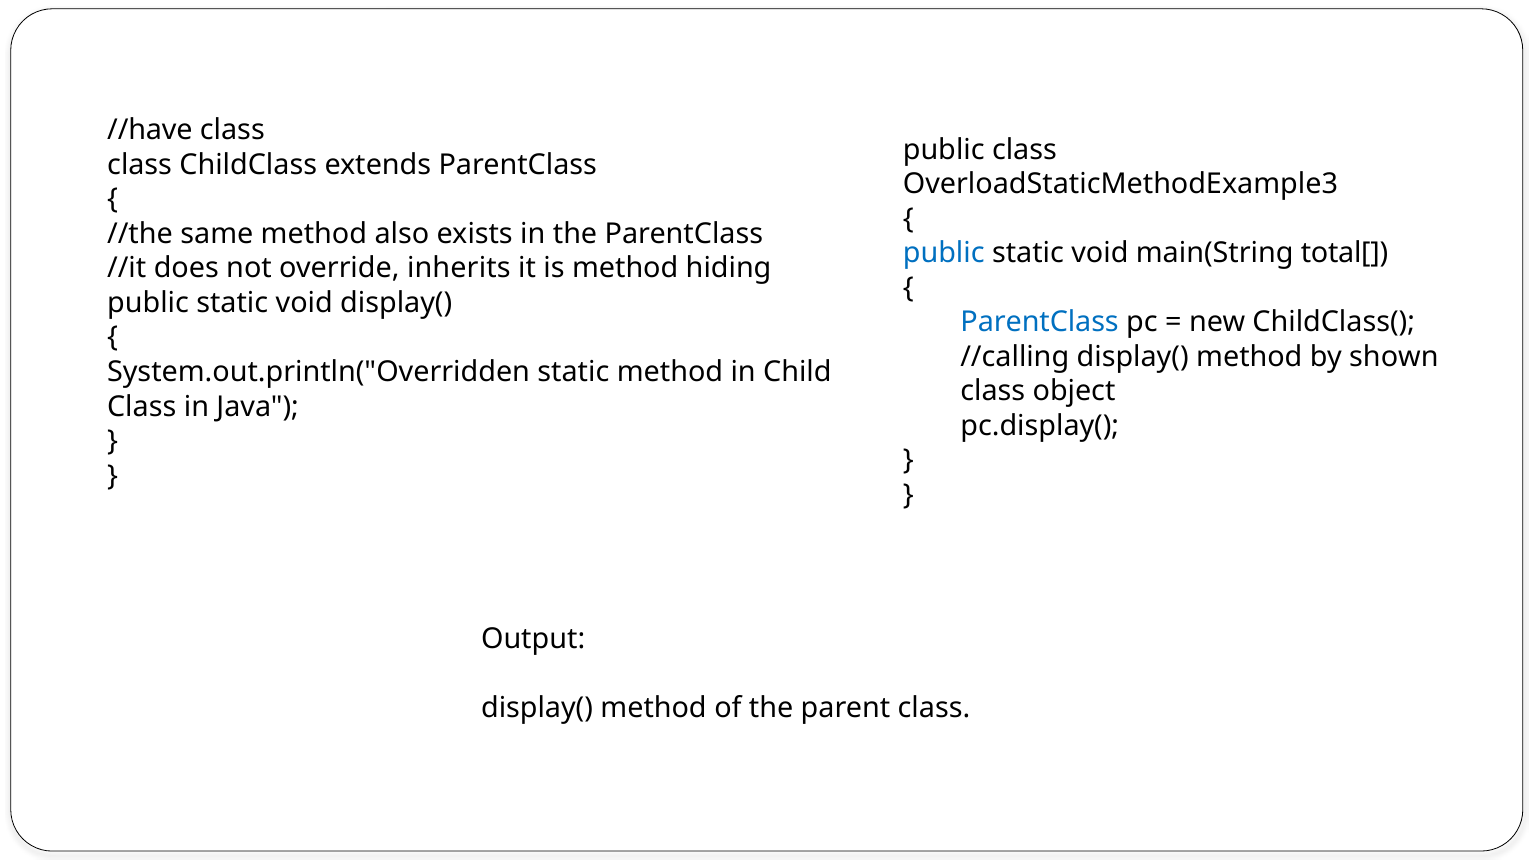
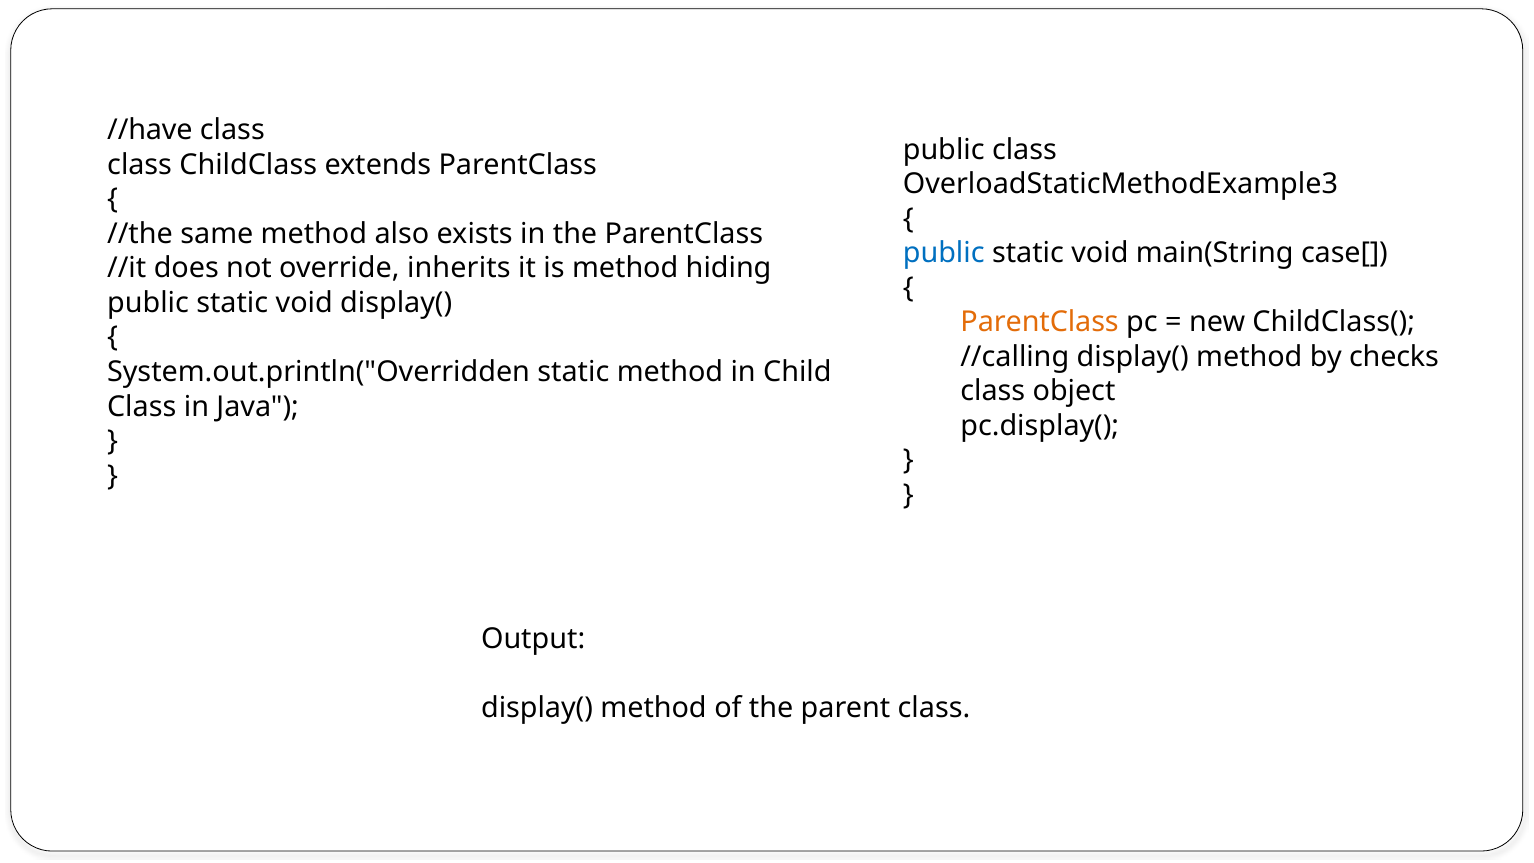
total[: total[ -> case[ (1344, 253)
ParentClass colour: blue -> orange (1040, 322)
shown: shown -> checks (1394, 357)
